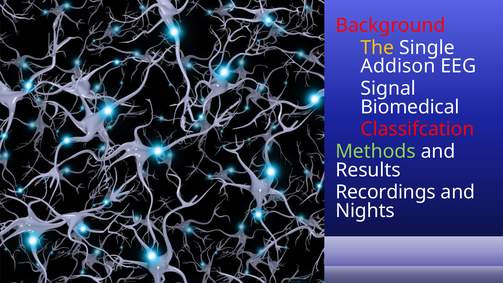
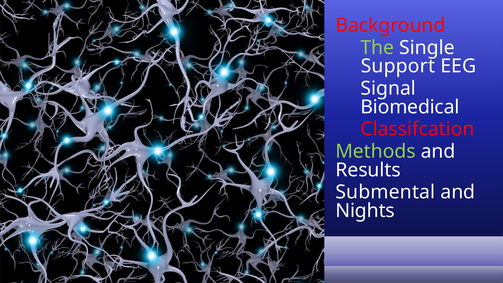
The colour: yellow -> light green (377, 48)
Addison: Addison -> Support (398, 66)
Recordings: Recordings -> Submental (385, 192)
